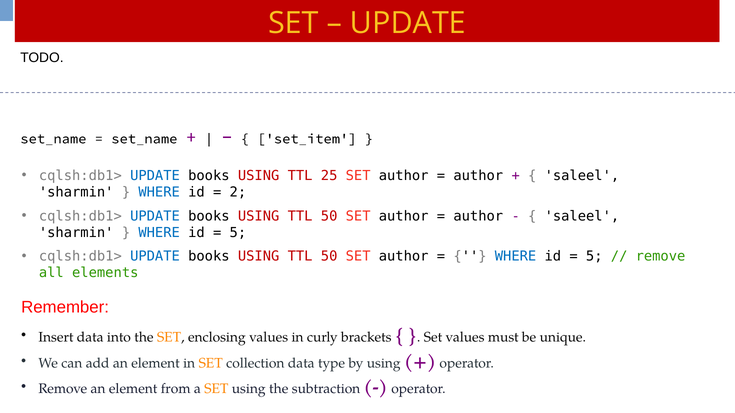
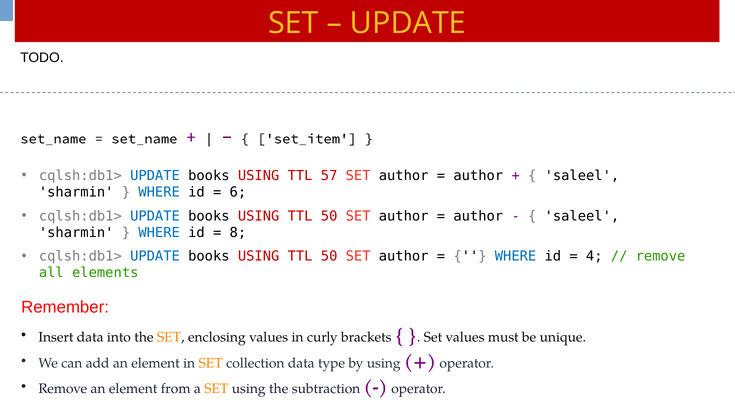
25: 25 -> 57 (329, 176)
2: 2 -> 6 (238, 192)
5: 5 -> 8 (238, 233)
5: 5 -> 4 (594, 257)
